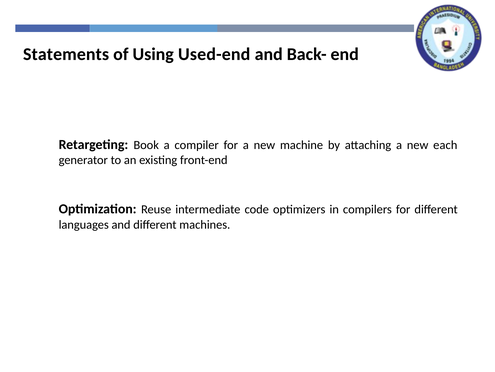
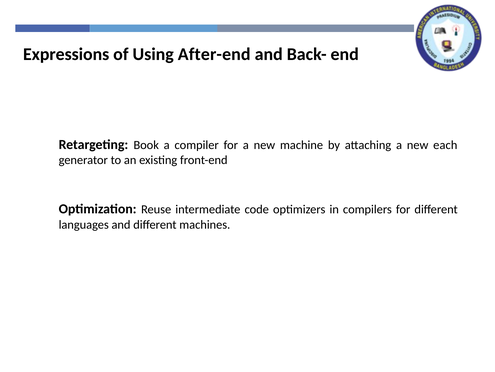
Statements: Statements -> Expressions (66, 54)
Used-end: Used-end -> After-end (214, 54)
